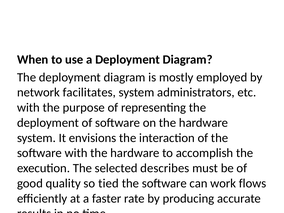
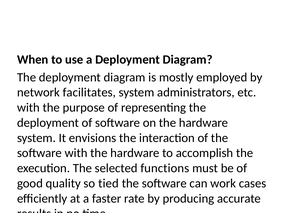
describes: describes -> functions (165, 168)
flows: flows -> cases (253, 183)
